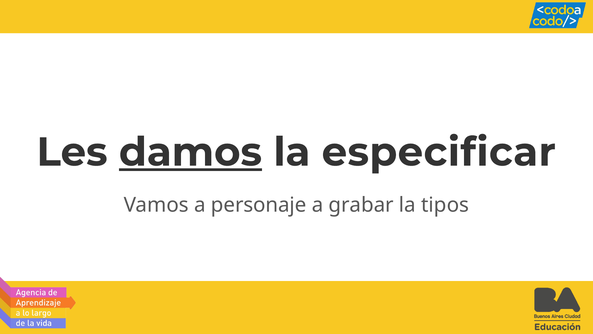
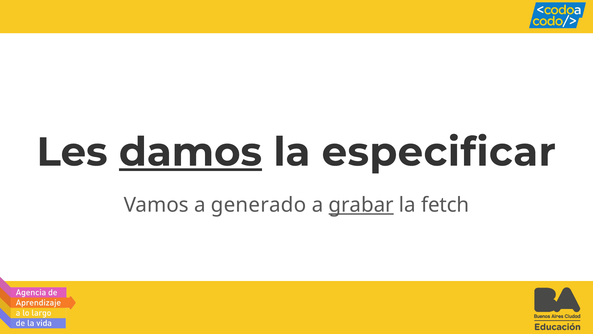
personaje: personaje -> generado (259, 205)
grabar underline: none -> present (361, 205)
tipos: tipos -> fetch (445, 205)
